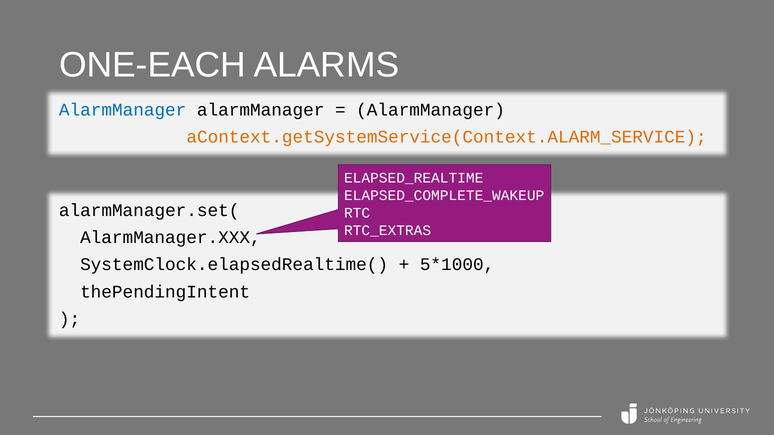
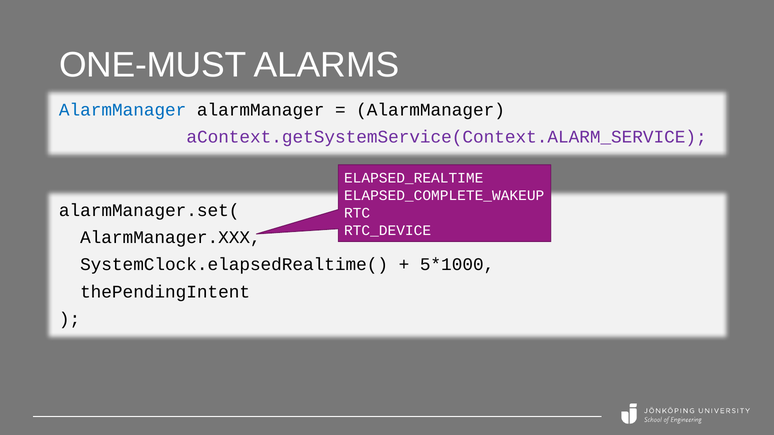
ONE-EACH: ONE-EACH -> ONE-MUST (153, 65)
aContext.getSystemService(Context.ALARM_SERVICE colour: orange -> purple (447, 137)
RTC_EXTRAS: RTC_EXTRAS -> RTC_DEVICE (388, 230)
